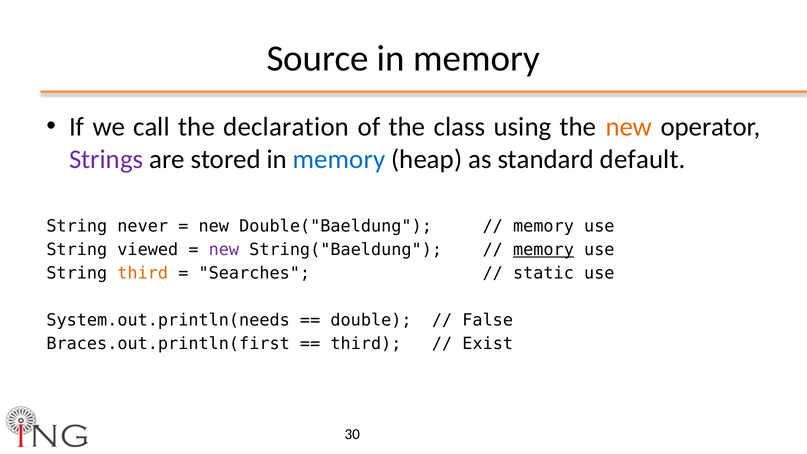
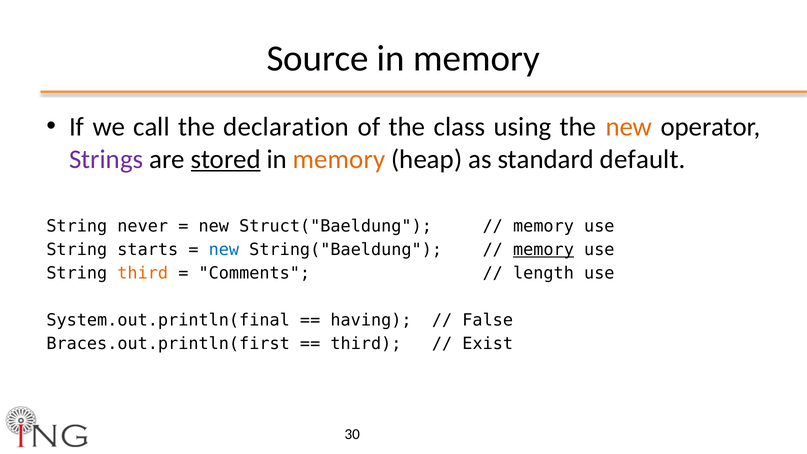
stored underline: none -> present (226, 159)
memory colour: blue -> orange (339, 159)
Double("Baeldung: Double("Baeldung -> Struct("Baeldung (336, 226)
viewed: viewed -> starts (148, 249)
new colour: purple -> blue (224, 249)
Searches: Searches -> Comments (254, 273)
static: static -> length (543, 273)
System.out.println(needs: System.out.println(needs -> System.out.println(final (168, 320)
double: double -> having (371, 320)
